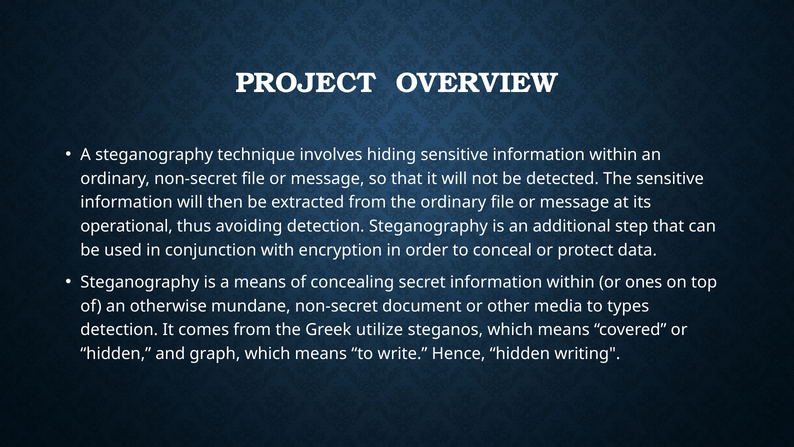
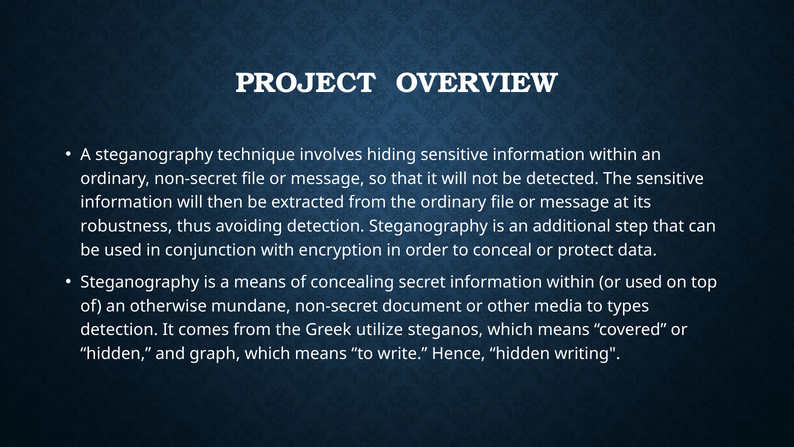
operational: operational -> robustness (126, 226)
or ones: ones -> used (644, 282)
